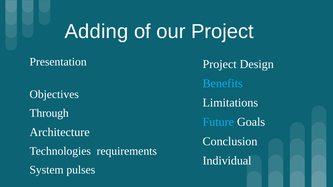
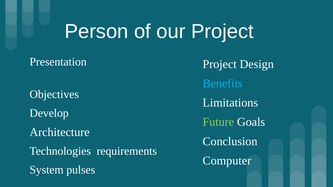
Adding: Adding -> Person (97, 32)
Through: Through -> Develop (49, 113)
Future colour: light blue -> light green (218, 122)
Individual: Individual -> Computer (227, 161)
